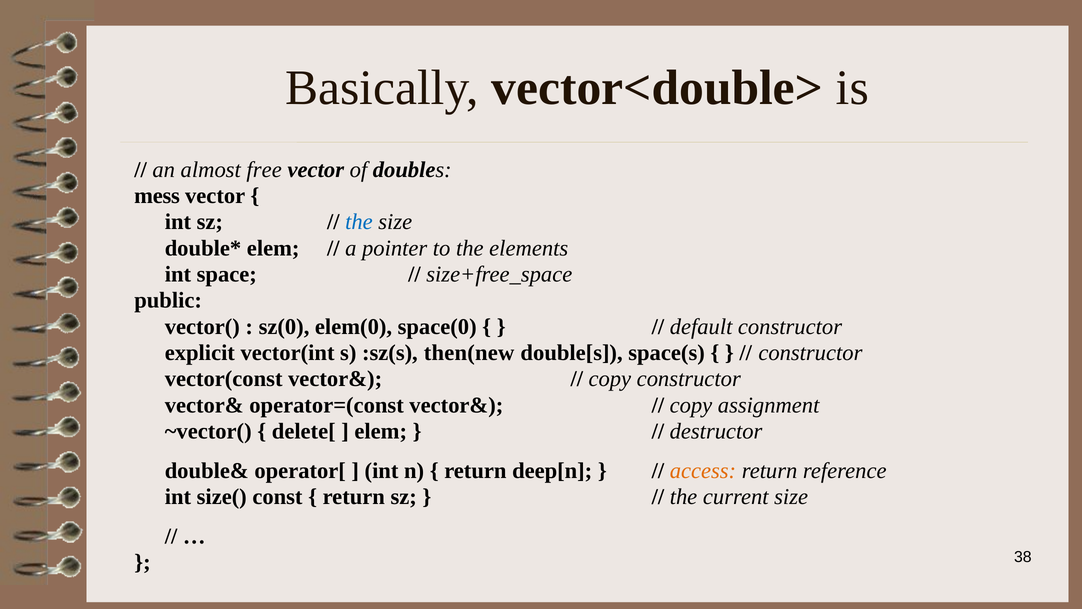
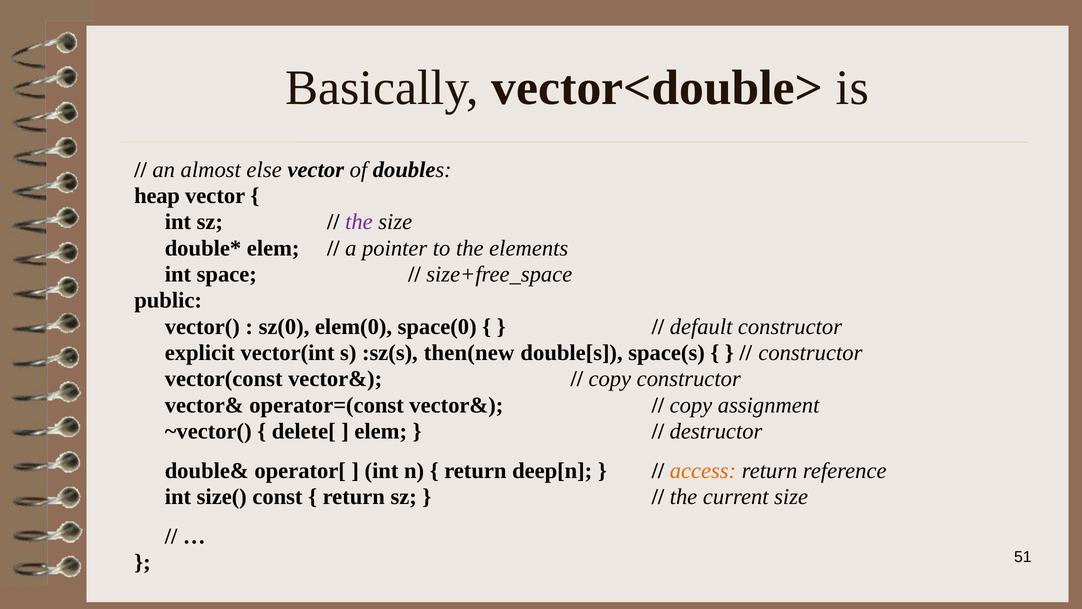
free: free -> else (264, 169)
mess: mess -> heap (157, 196)
the colour: blue -> purple (359, 222)
38: 38 -> 51 (1023, 557)
